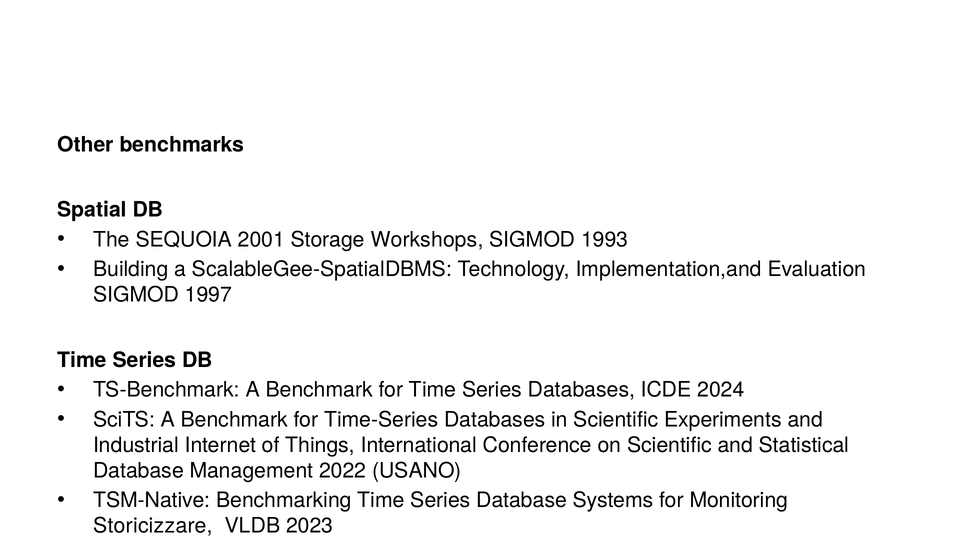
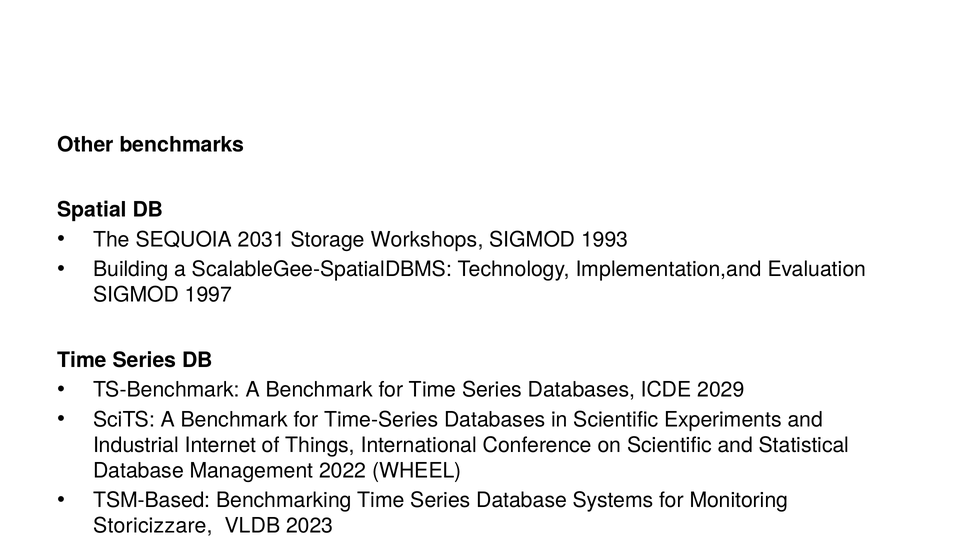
2001: 2001 -> 2031 (262, 240)
ICDE 2024: 2024 -> 2029 (721, 390)
USANO: USANO -> WHEEL (417, 470)
TSM-Native: TSM-Native -> TSM-Based (152, 500)
